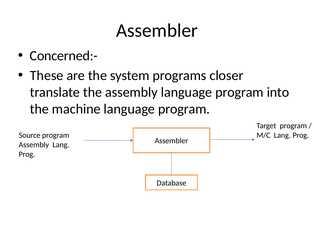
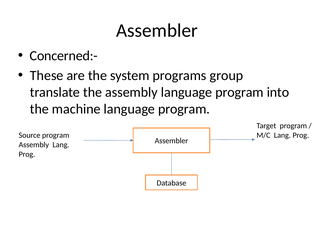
closer: closer -> group (226, 75)
